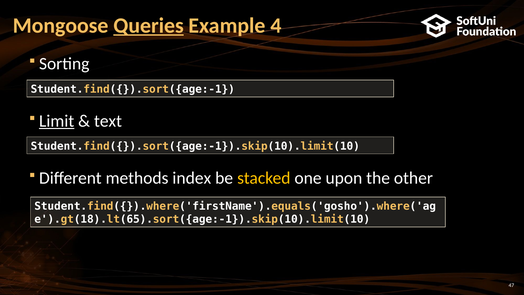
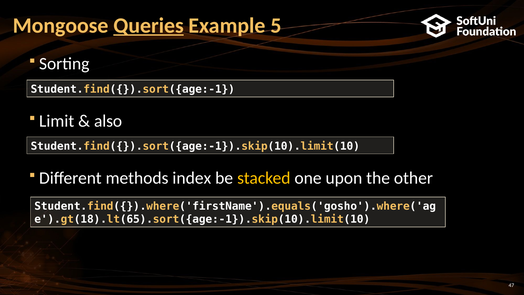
4: 4 -> 5 (276, 25)
Limit underline: present -> none (57, 121)
text: text -> also (108, 121)
